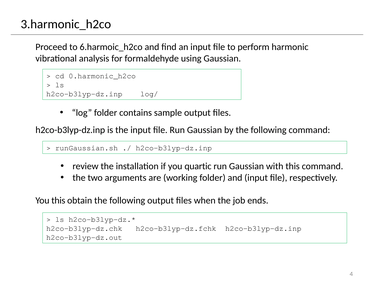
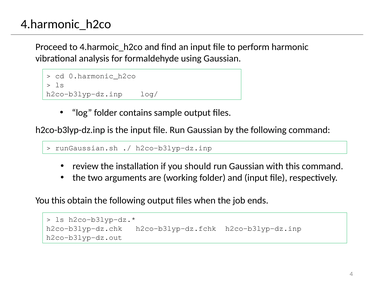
3.harmonic_h2co: 3.harmonic_h2co -> 4.harmonic_h2co (66, 24)
6.harmoic_h2co: 6.harmoic_h2co -> 4.harmoic_h2co (111, 47)
quartic: quartic -> should (198, 166)
